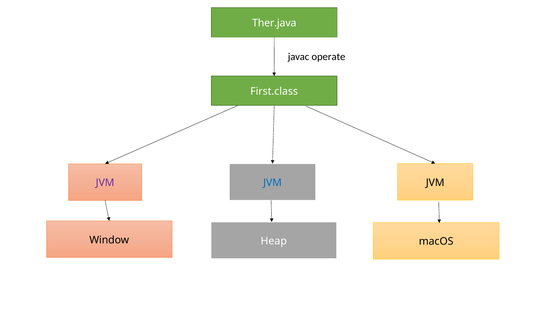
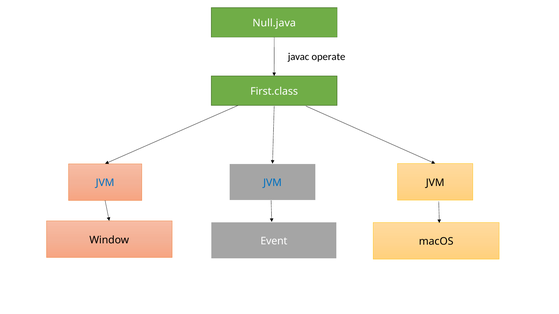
Ther.java: Ther.java -> Null.java (274, 23)
JVM colour: purple -> blue (105, 183)
Heap: Heap -> Event (274, 241)
